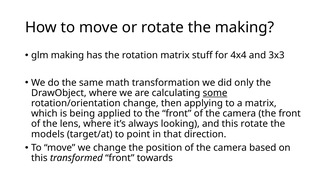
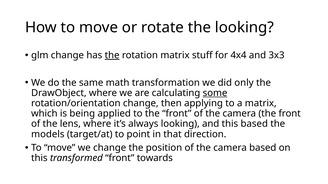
the making: making -> looking (244, 28)
glm making: making -> change (67, 55)
the underline: none -> present (112, 55)
this rotate: rotate -> based (254, 124)
